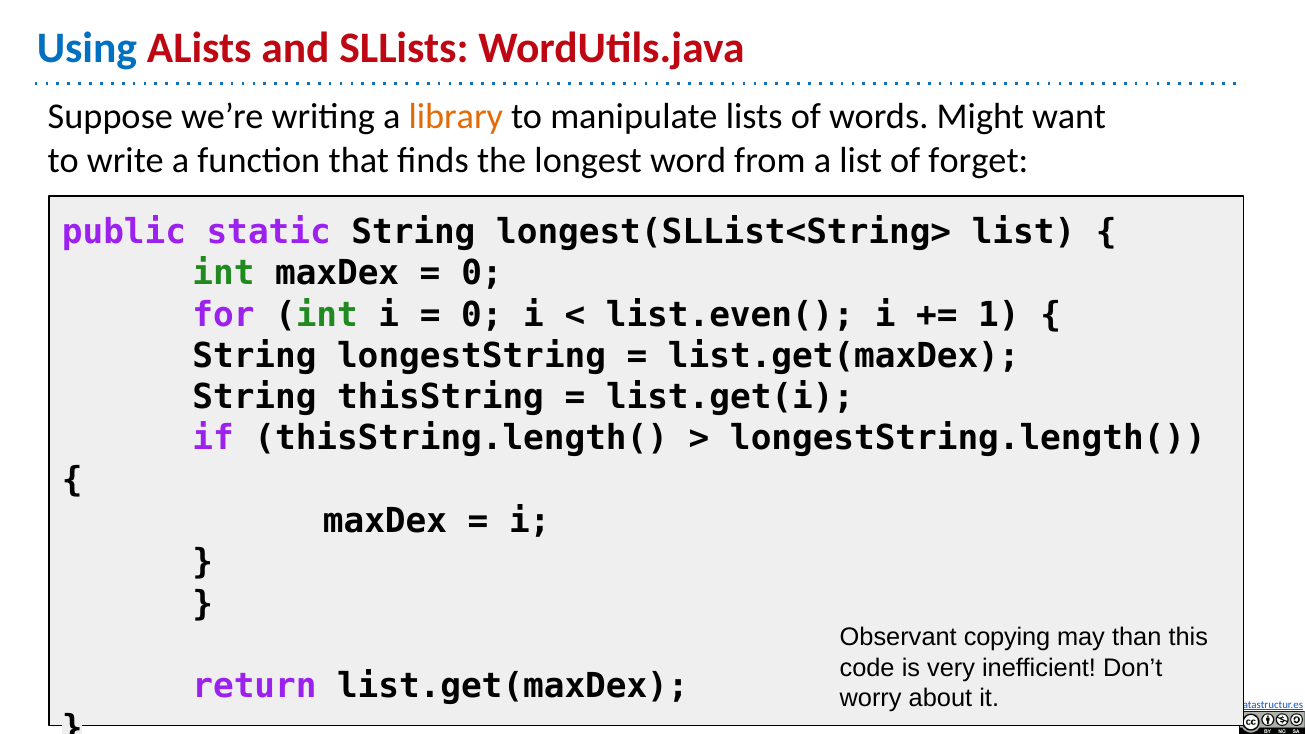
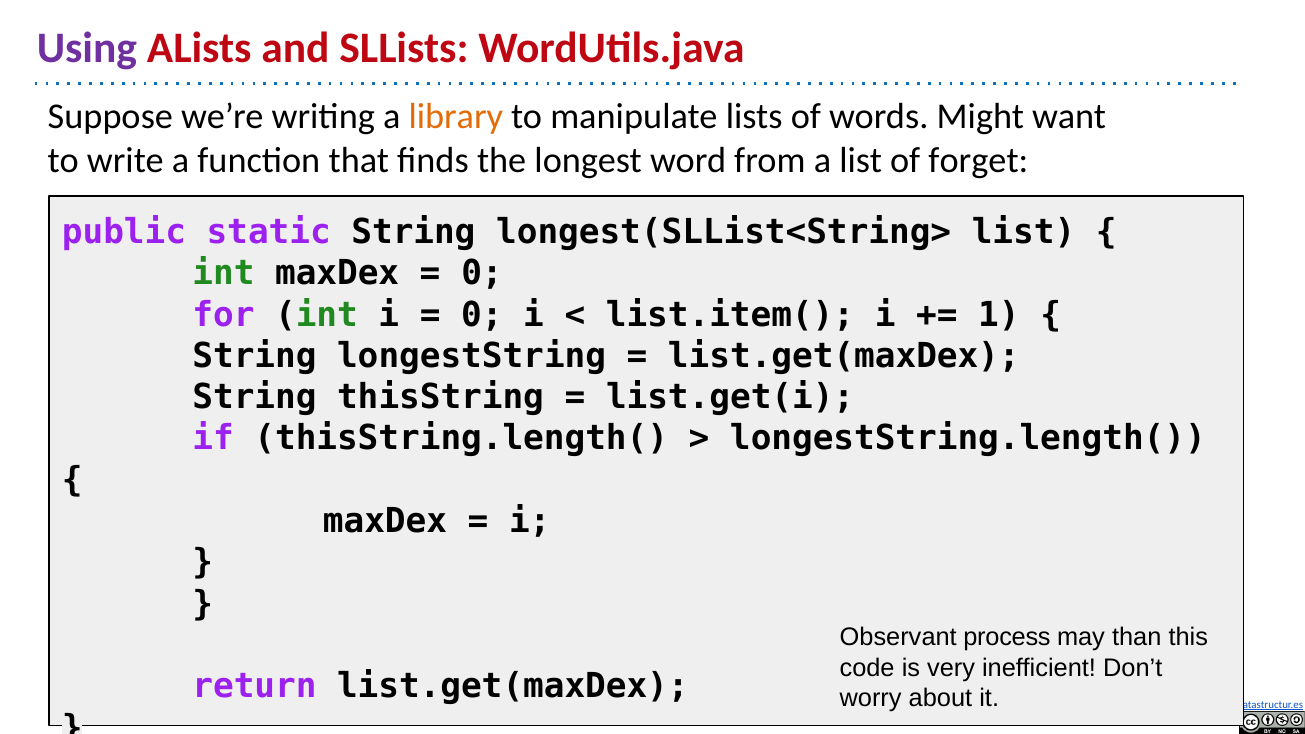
Using colour: blue -> purple (87, 48)
list.even(: list.even( -> list.item( (730, 315)
copying: copying -> process (1007, 637)
